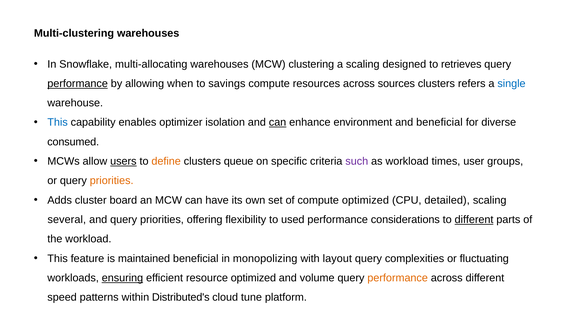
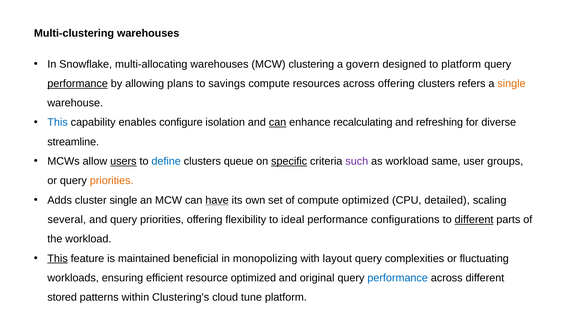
a scaling: scaling -> govern (363, 64)
to retrieves: retrieves -> platform (461, 64)
when: when -> plans (180, 83)
across sources: sources -> offering (396, 83)
single colour: blue -> orange (511, 83)
optimizer: optimizer -> configure (181, 122)
environment: environment -> recalculating (363, 122)
and beneficial: beneficial -> refreshing (440, 122)
consumed: consumed -> streamline (73, 142)
define colour: orange -> blue (166, 161)
specific underline: none -> present (289, 161)
times: times -> same (446, 161)
cluster board: board -> single (123, 200)
have underline: none -> present (217, 200)
used: used -> ideal (293, 219)
considerations: considerations -> configurations (405, 219)
This underline: none -> present (58, 258)
ensuring underline: present -> none (122, 277)
volume: volume -> original (317, 277)
performance colour: orange -> blue (398, 277)
speed: speed -> stored (62, 297)
Distributed's: Distributed's -> Clustering's (181, 297)
